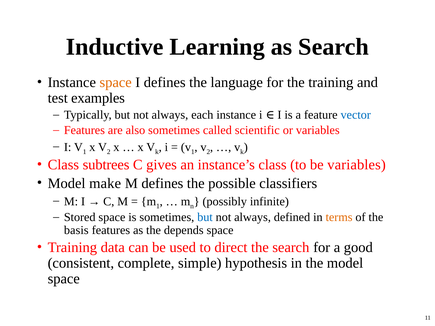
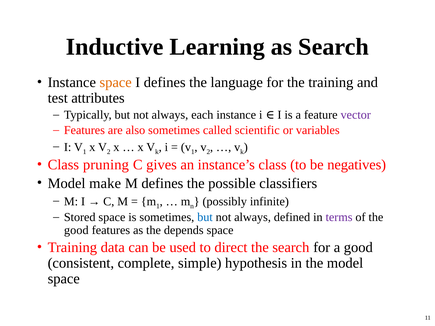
examples: examples -> attributes (98, 98)
vector colour: blue -> purple (356, 115)
subtrees: subtrees -> pruning (106, 165)
be variables: variables -> negatives (357, 165)
terms colour: orange -> purple (339, 217)
basis: basis -> good (76, 230)
